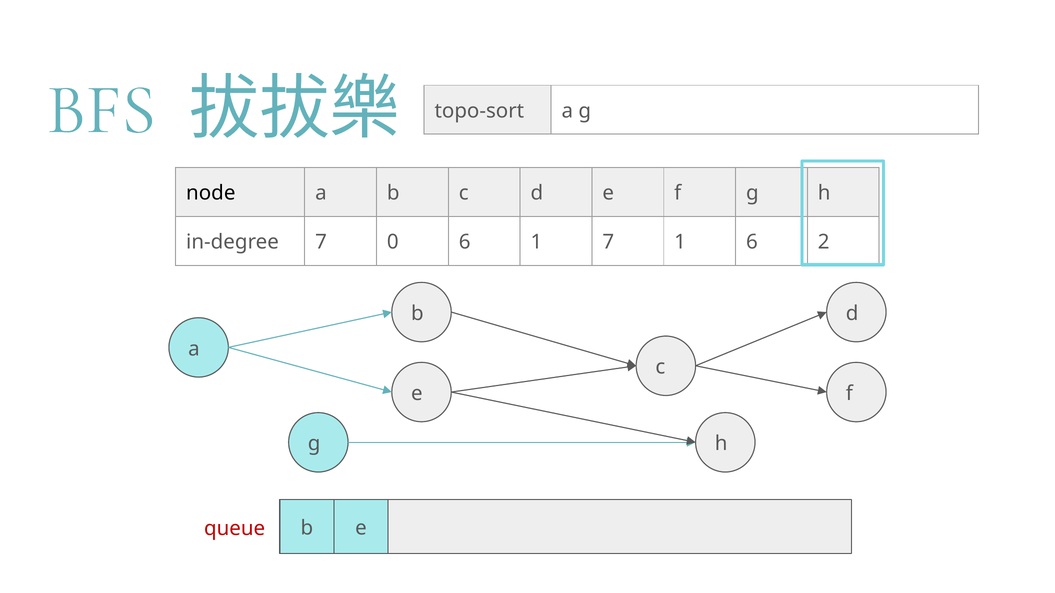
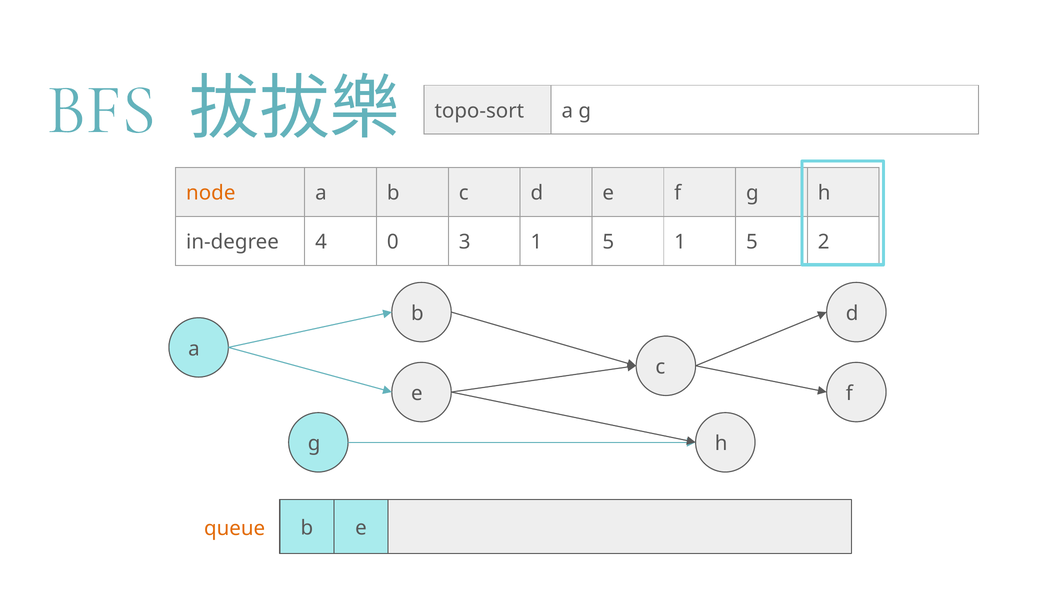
node colour: black -> orange (211, 193)
in-degree 7: 7 -> 4 (321, 242)
0 6: 6 -> 3 (465, 242)
7: 7 -> 5 (608, 242)
6: 6 -> 5 (752, 242)
queue colour: red -> orange (235, 529)
